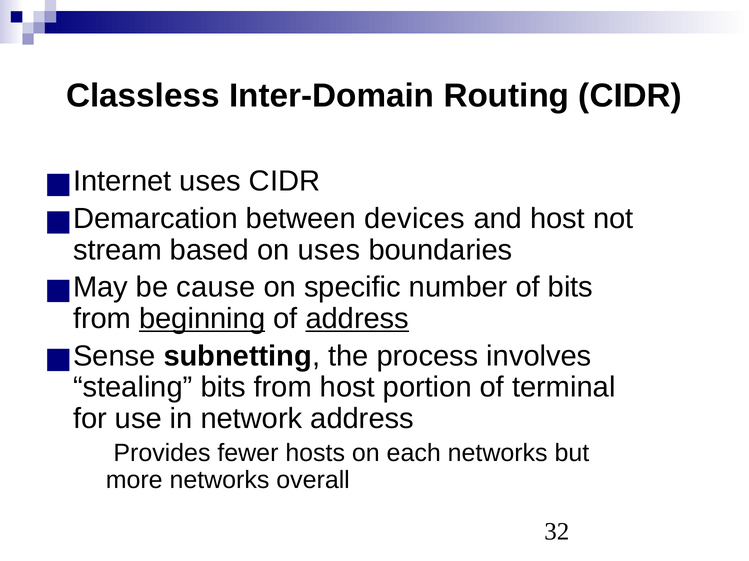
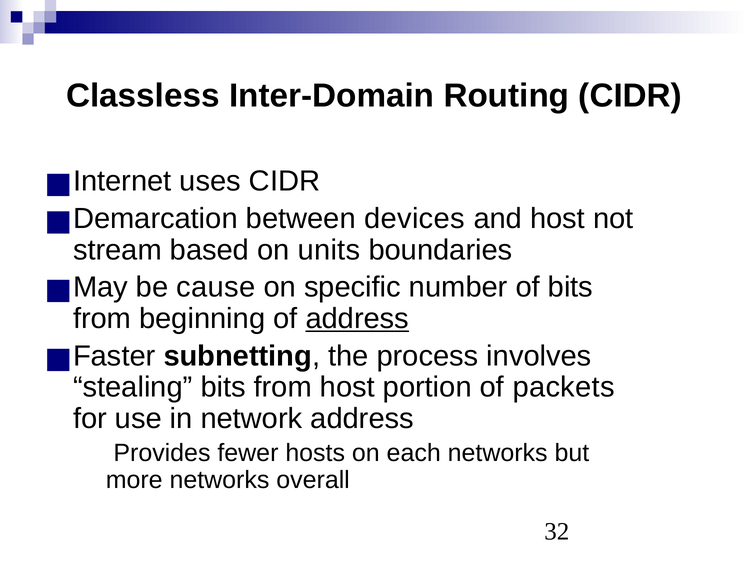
on uses: uses -> units (329, 250)
beginning underline: present -> none (202, 319)
Sense: Sense -> Faster (114, 356)
terminal: terminal -> packets (564, 388)
